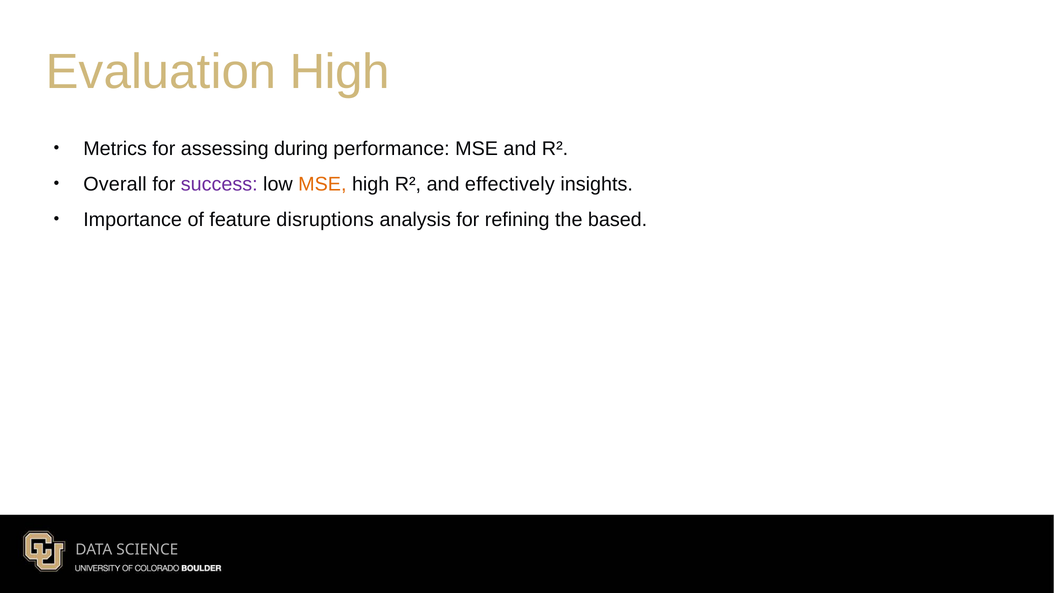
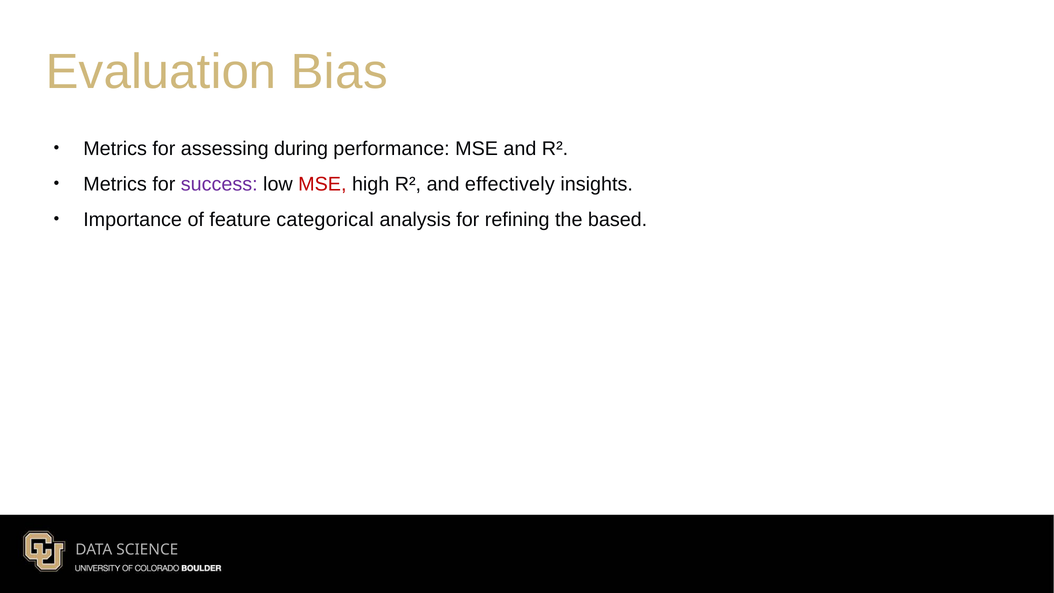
Evaluation High: High -> Bias (339, 72)
Overall: Overall -> Metrics (115, 184)
MSE colour: orange -> red (322, 184)
disruptions: disruptions -> categorical (325, 220)
